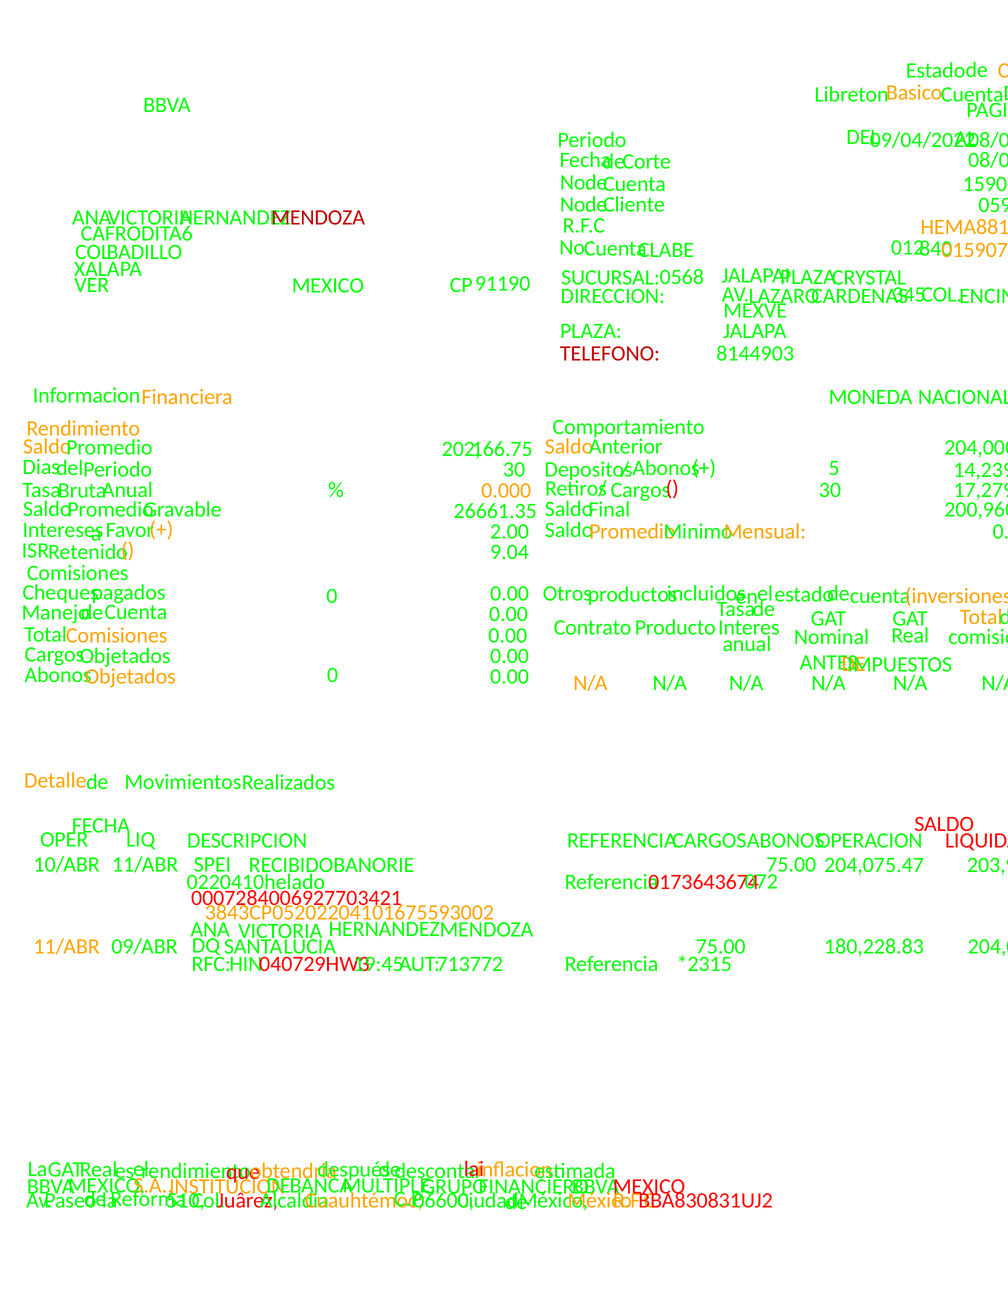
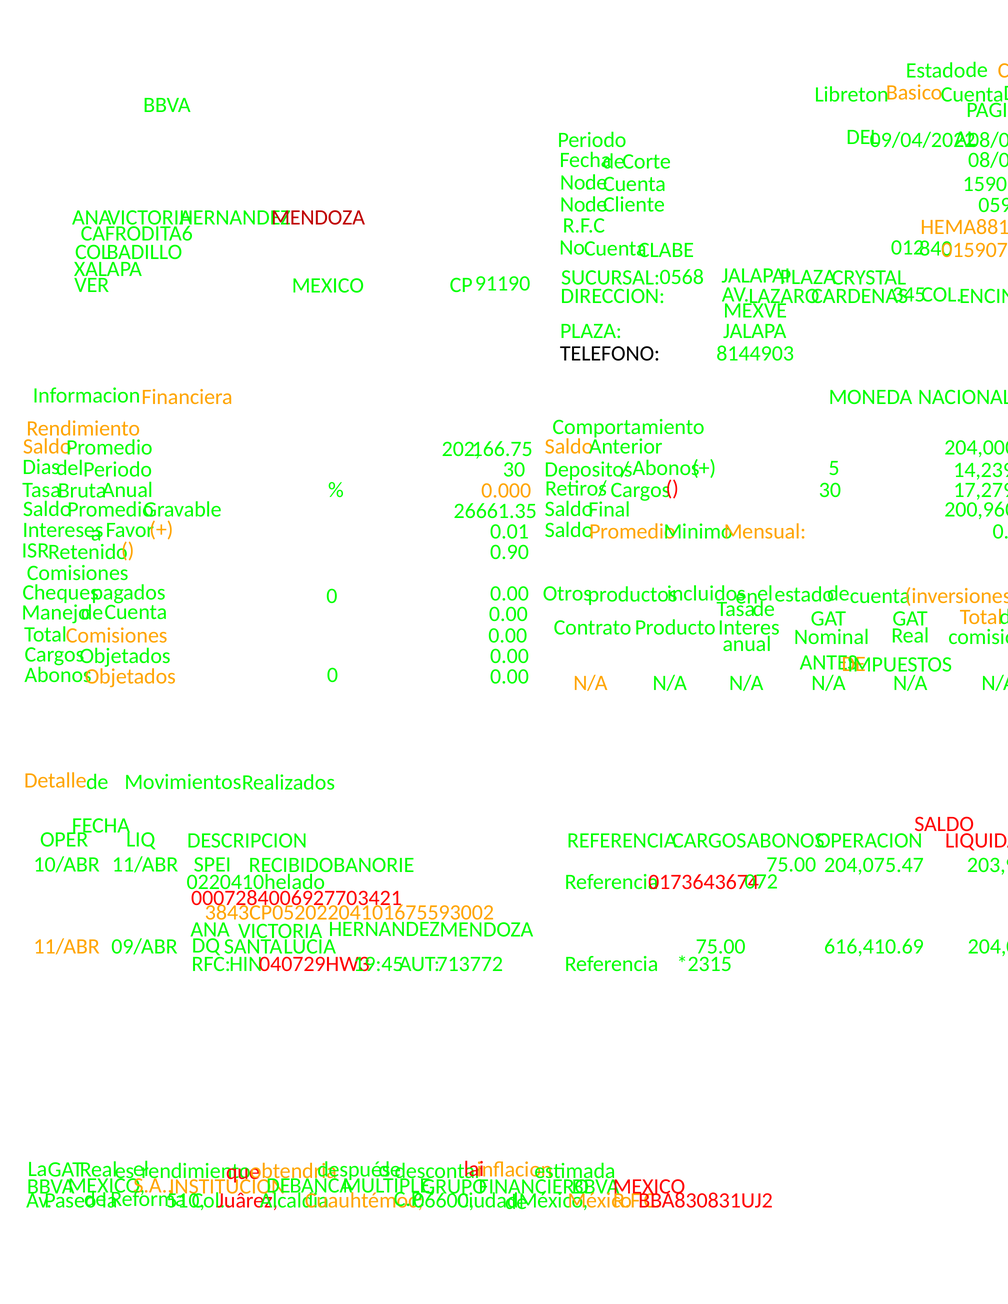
TELEFONO colour: red -> black (610, 354)
2.00: 2.00 -> 0.01 (510, 532)
9.04: 9.04 -> 0.90 (510, 552)
180,228.83: 180,228.83 -> 616,410.69 (874, 947)
